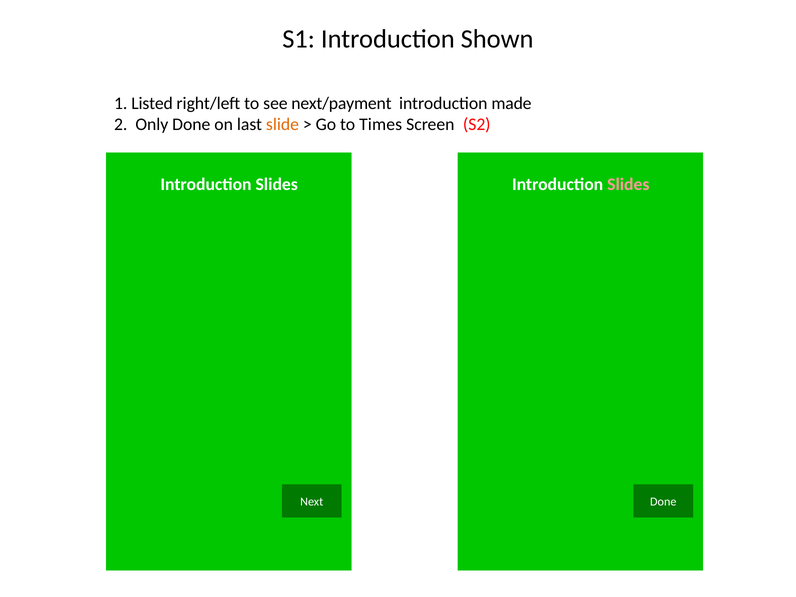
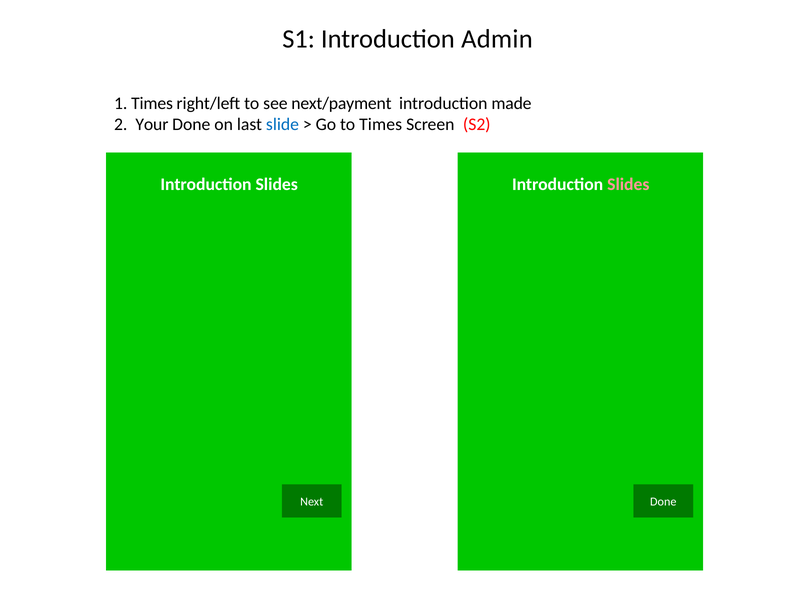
Shown: Shown -> Admin (497, 39)
1 Listed: Listed -> Times (152, 103)
Only: Only -> Your (152, 125)
slide colour: orange -> blue (282, 125)
